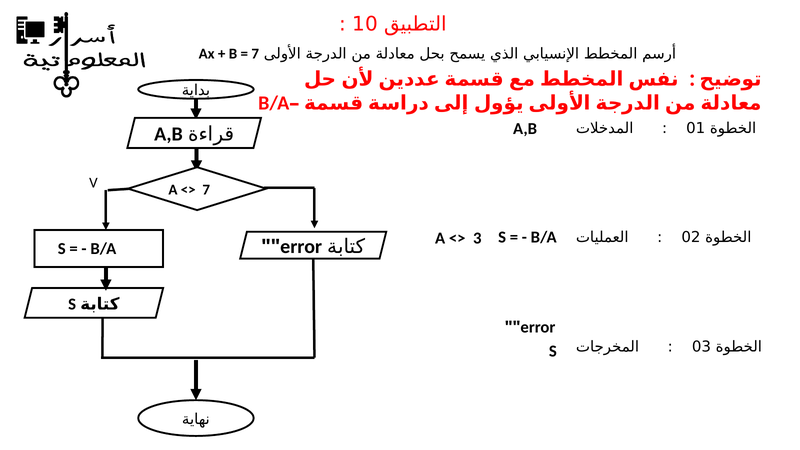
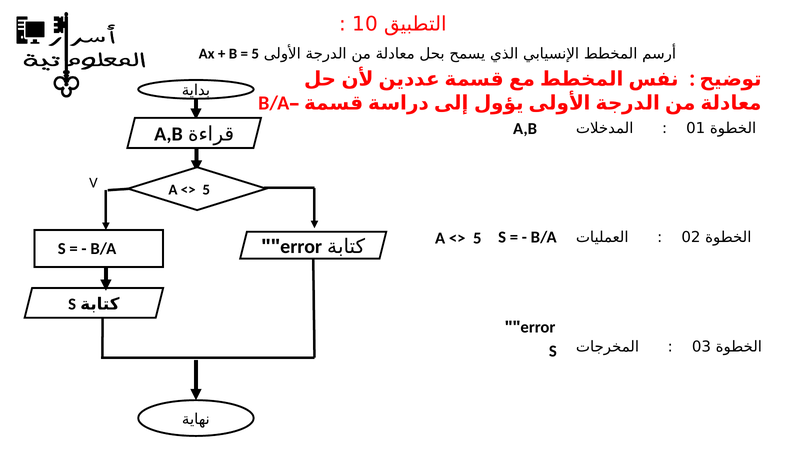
7: 7 -> 5 (255, 54)
7: 7 -> 5 (206, 190)
3: 3 -> 5 (477, 238)
